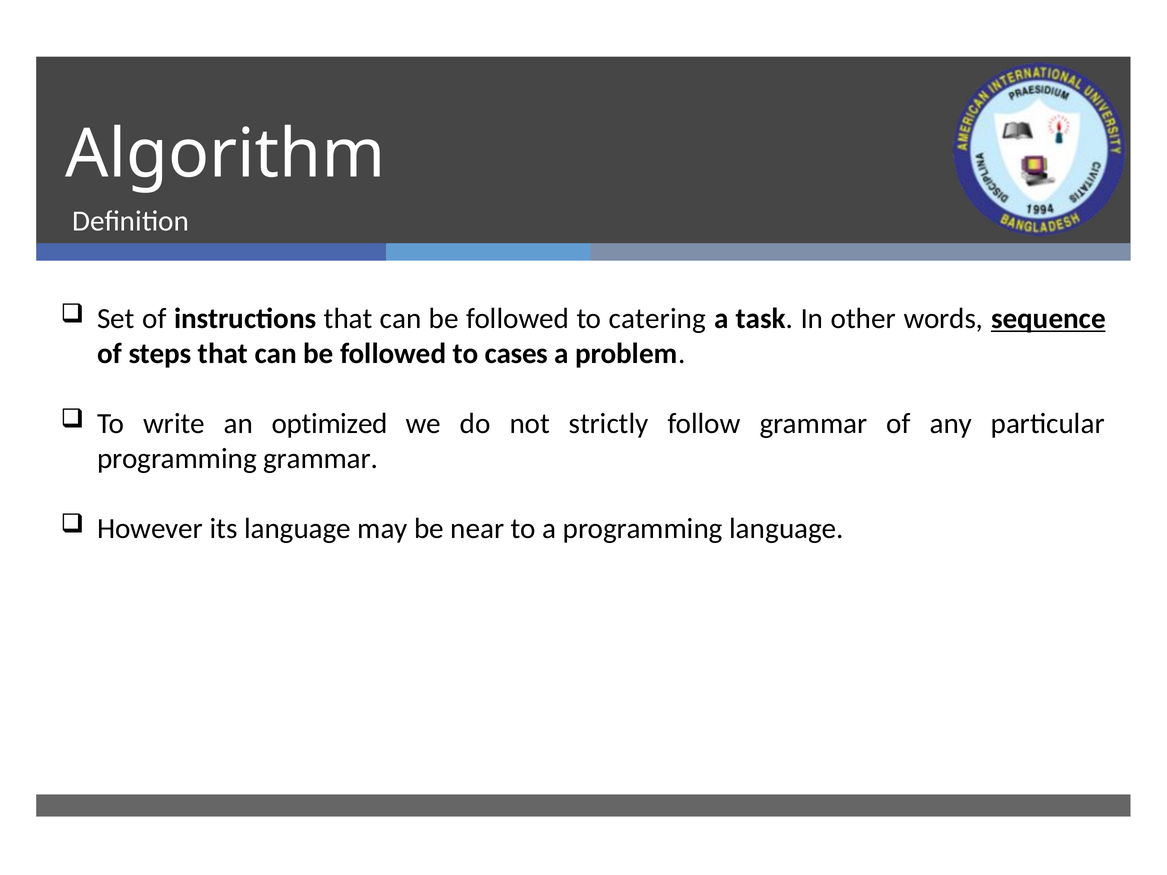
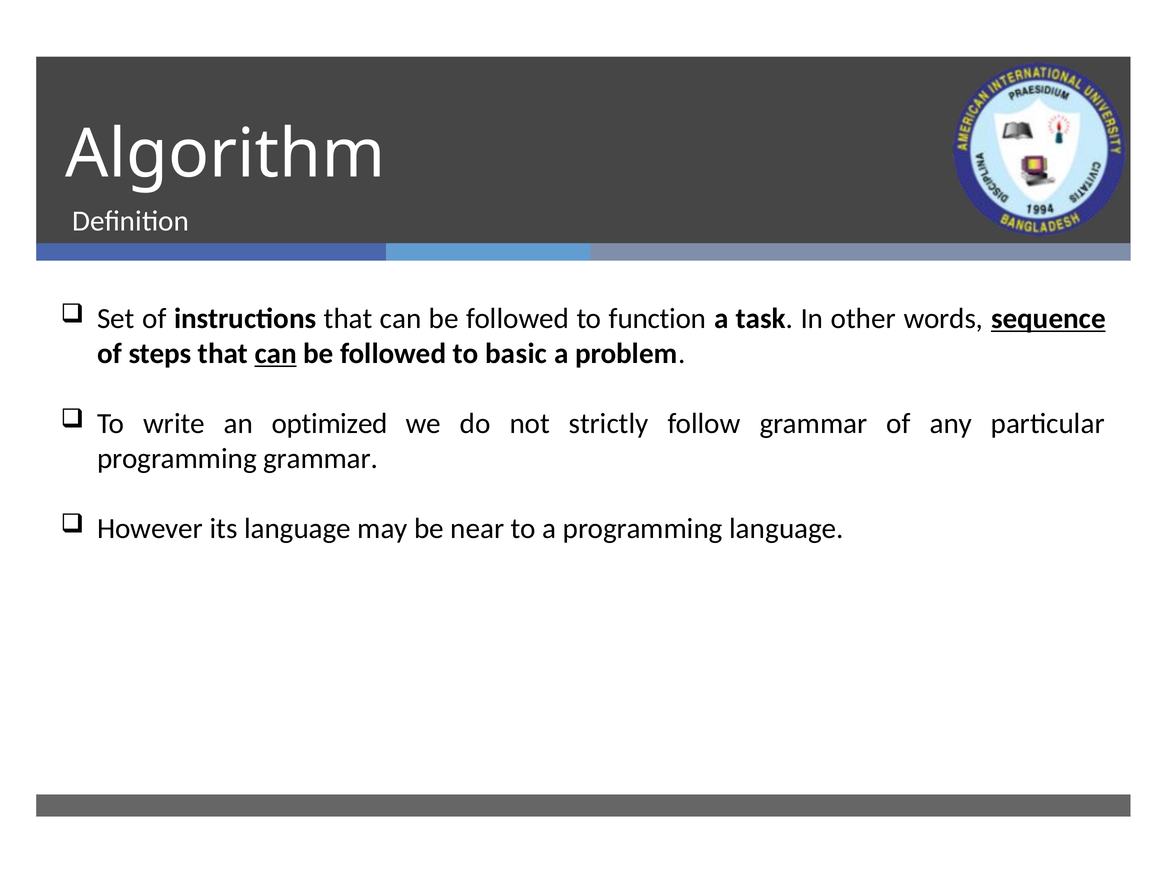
catering: catering -> function (658, 319)
can underline: none -> present (276, 354)
cases: cases -> basic (516, 354)
